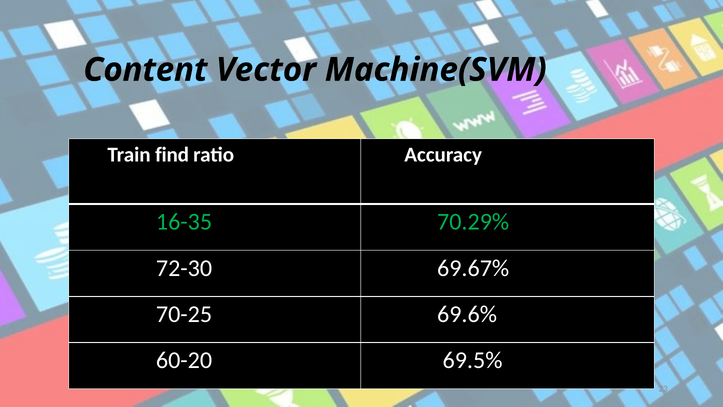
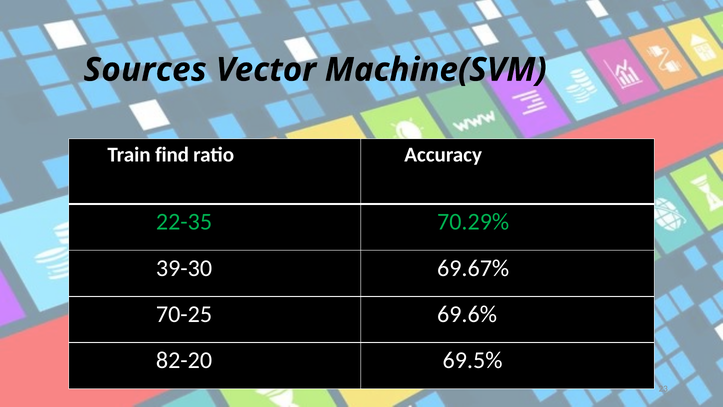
Content: Content -> Sources (145, 70)
16-35: 16-35 -> 22-35 (184, 222)
72-30: 72-30 -> 39-30 (184, 268)
60-20: 60-20 -> 82-20 (184, 360)
